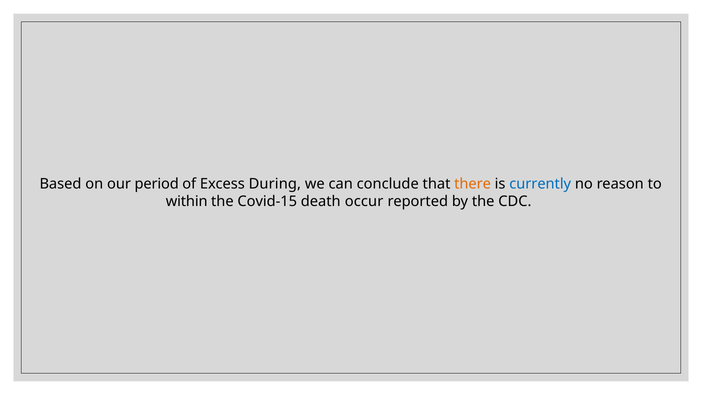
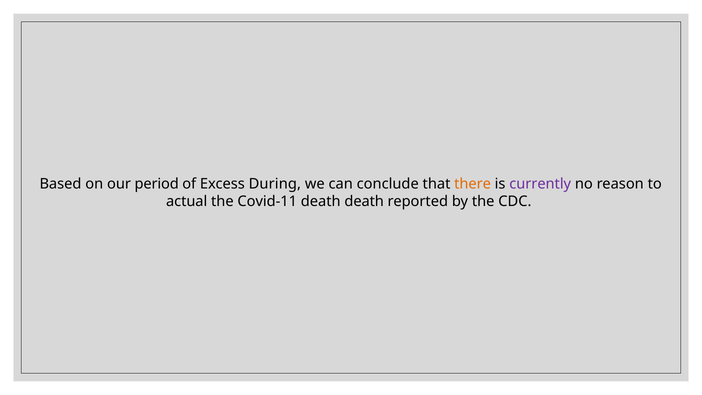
currently colour: blue -> purple (540, 184)
within: within -> actual (187, 201)
Covid-15: Covid-15 -> Covid-11 (267, 201)
death occur: occur -> death (364, 201)
